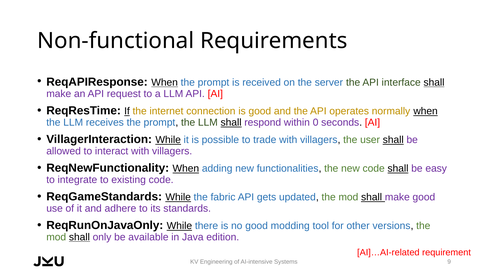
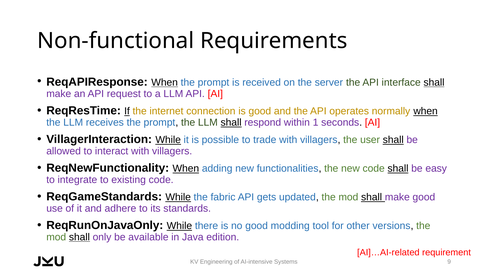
0: 0 -> 1 (316, 123)
